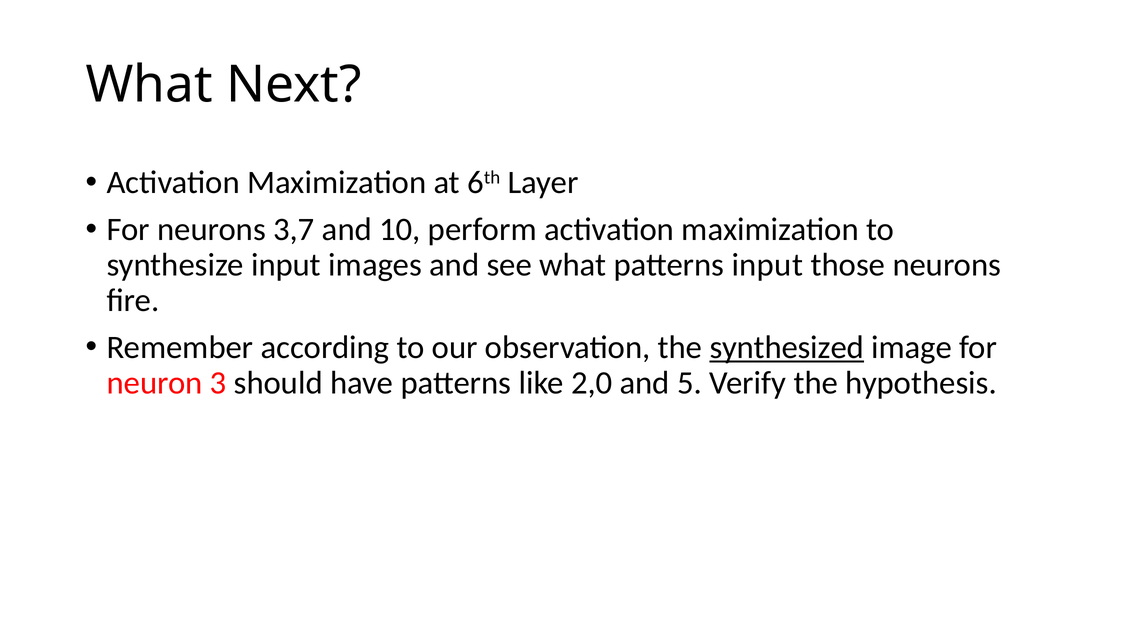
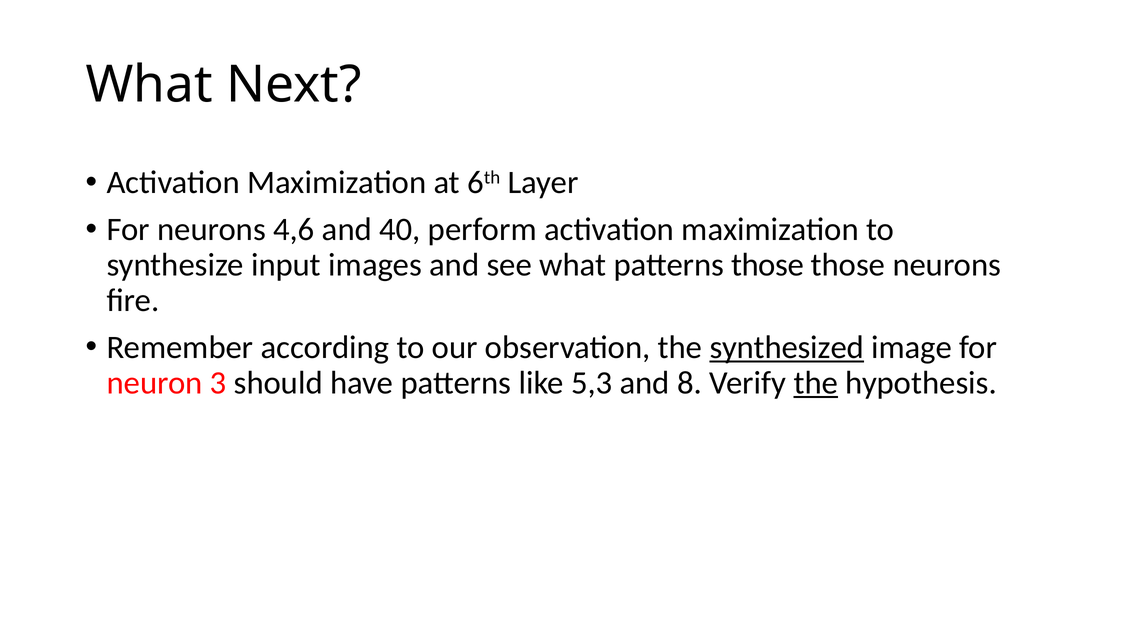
3,7: 3,7 -> 4,6 (294, 230)
10: 10 -> 40 (400, 230)
patterns input: input -> those (768, 265)
2,0: 2,0 -> 5,3 (592, 383)
5: 5 -> 8 (689, 383)
the underline: none -> present (816, 383)
